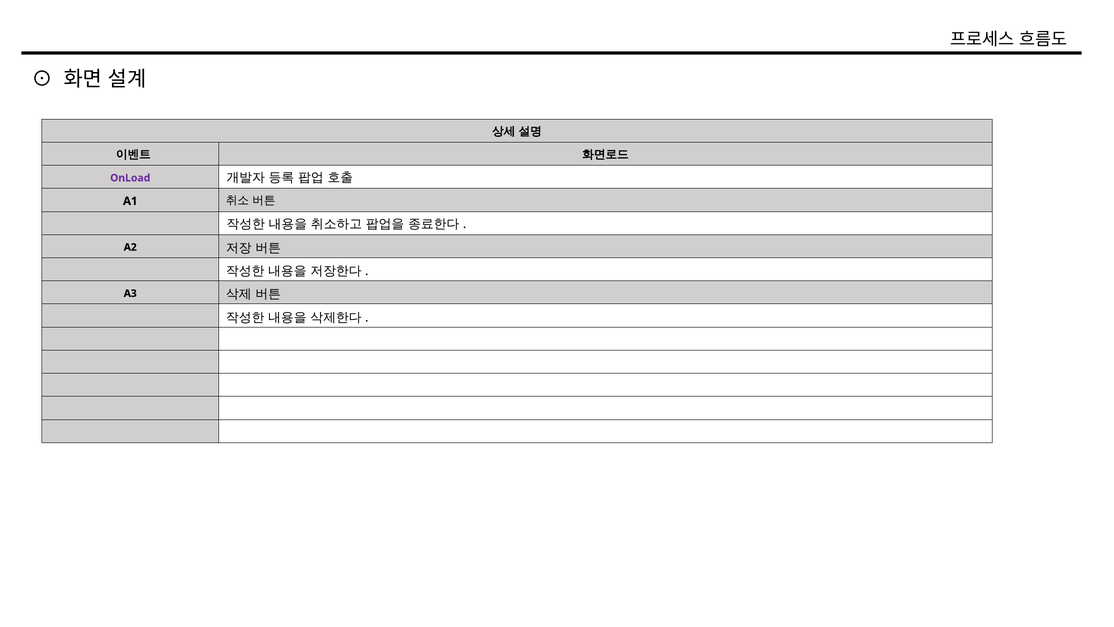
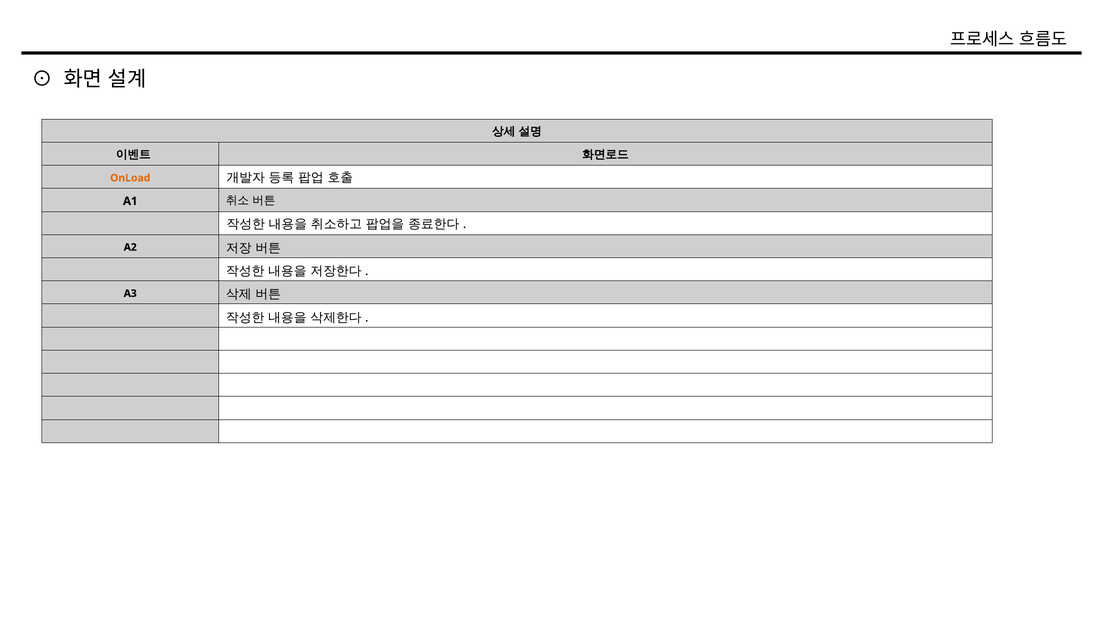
OnLoad colour: purple -> orange (130, 178)
